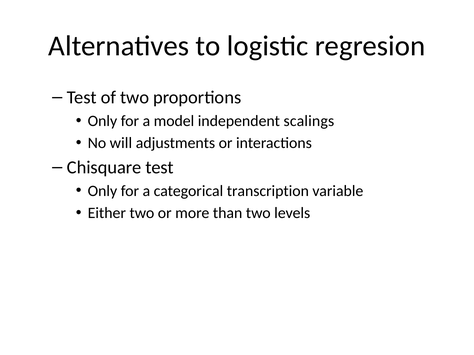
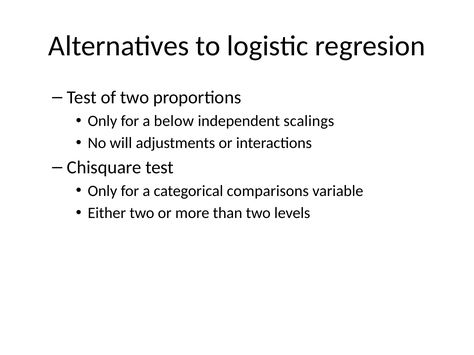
model: model -> below (174, 121)
transcription: transcription -> comparisons (268, 191)
